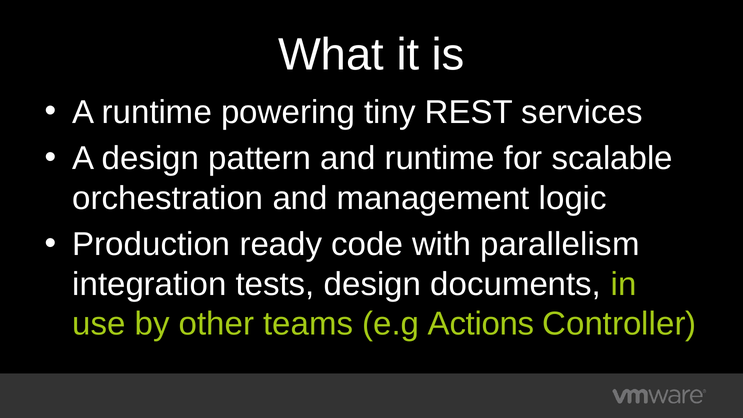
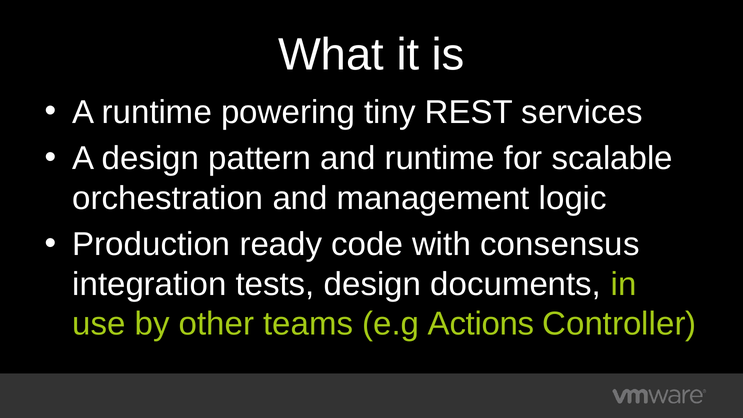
parallelism: parallelism -> consensus (560, 244)
